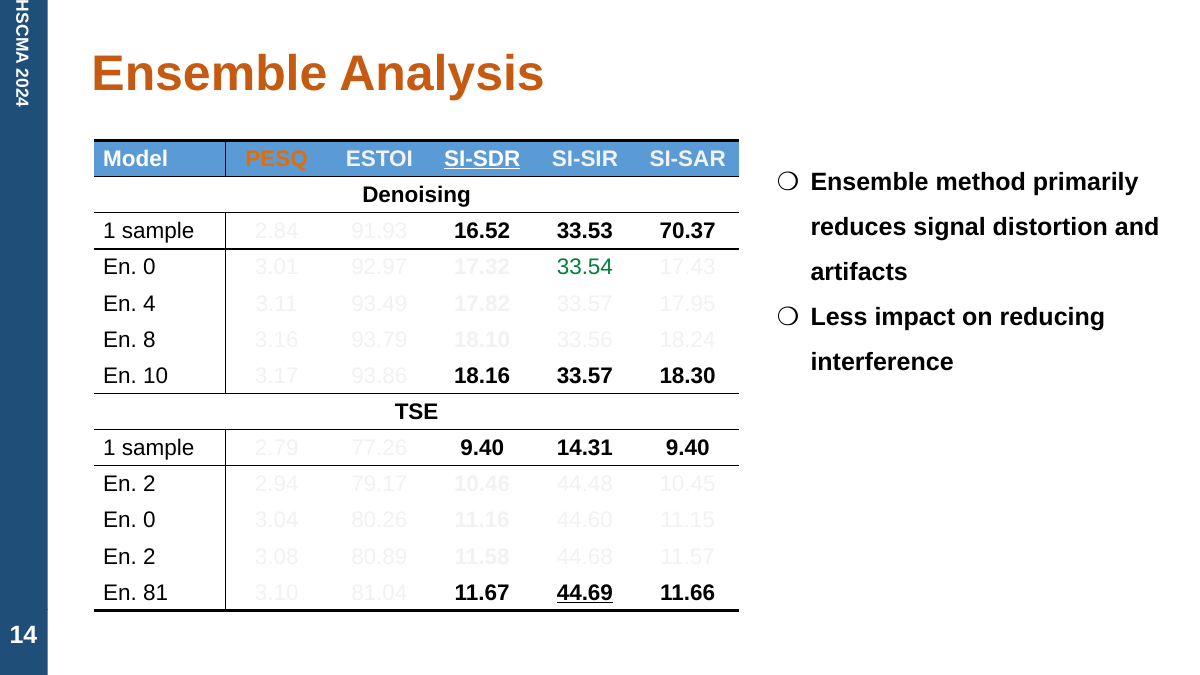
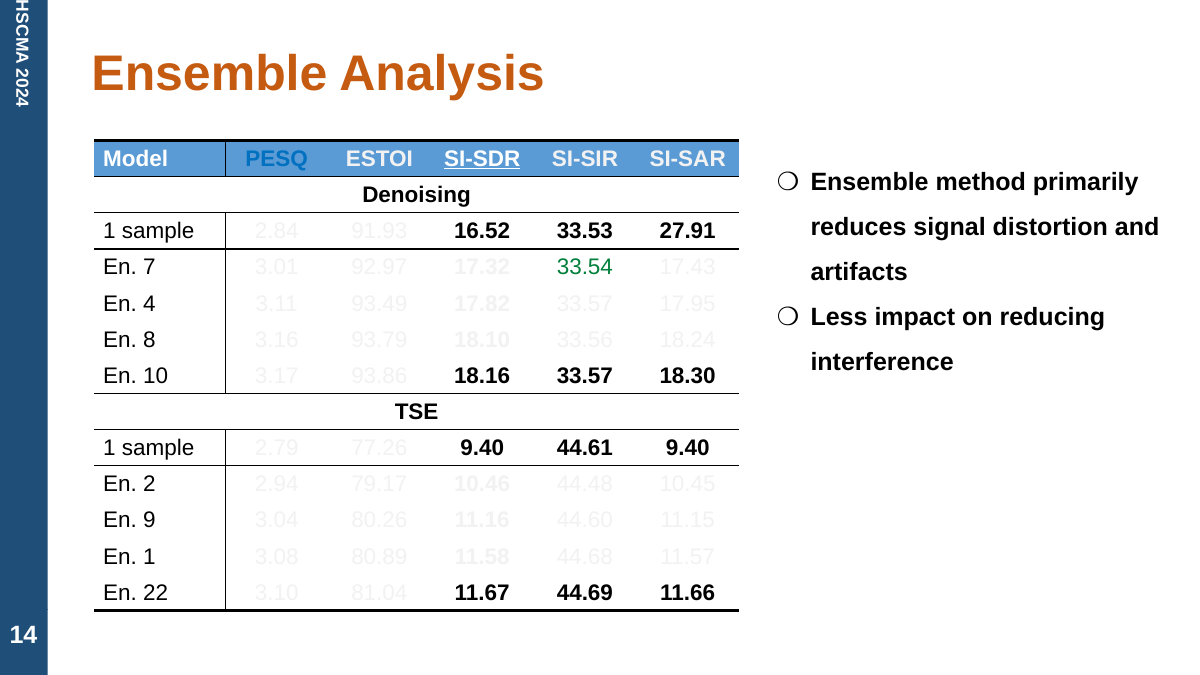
PESQ colour: orange -> blue (277, 159)
70.37: 70.37 -> 27.91 (688, 231)
0: 0 -> 7 (149, 267)
14.31: 14.31 -> 44.61 (585, 448)
0: 0 -> 9 (149, 520)
2: 2 -> 1 (149, 557)
81: 81 -> 22 (156, 593)
44.69 underline: present -> none (585, 593)
